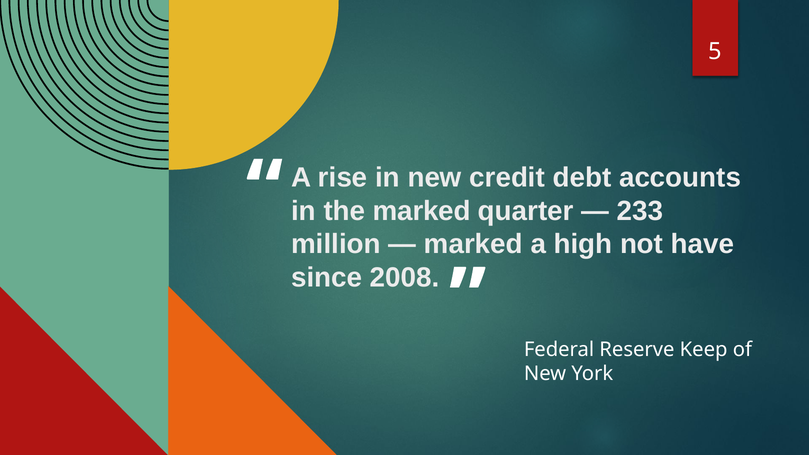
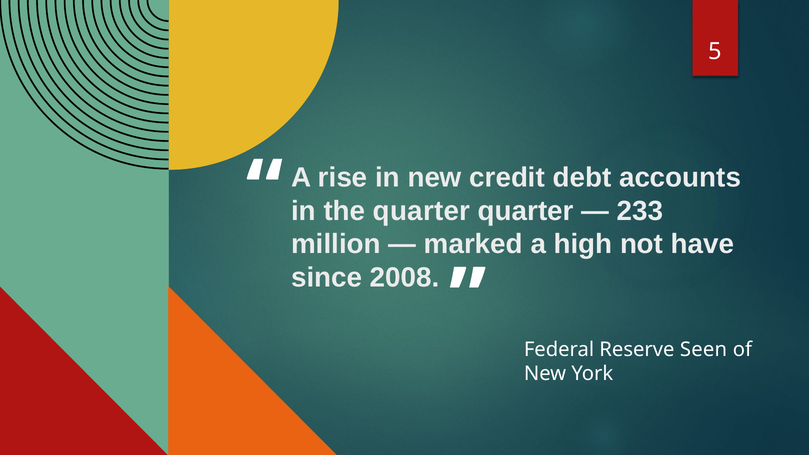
the marked: marked -> quarter (422, 211)
Keep: Keep -> Seen (704, 349)
